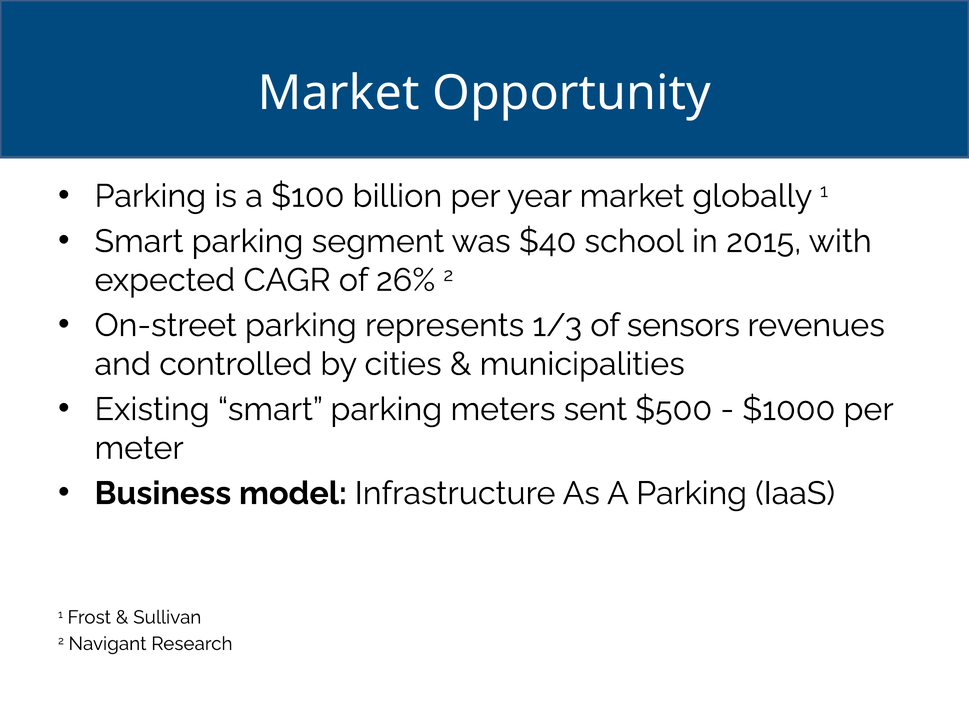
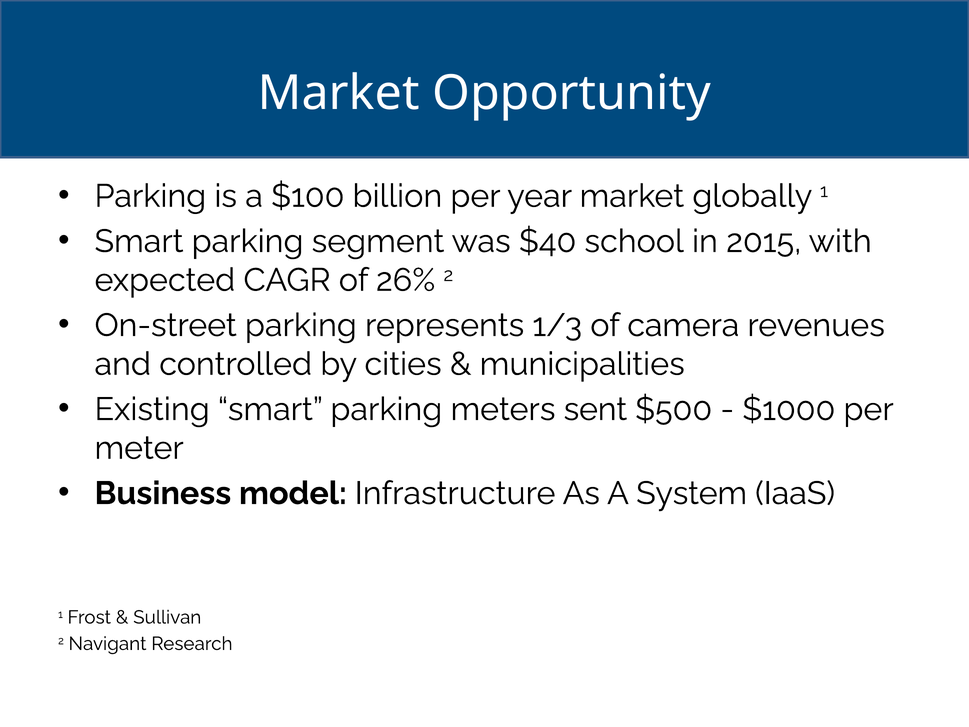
sensors: sensors -> camera (683, 325)
A Parking: Parking -> System (692, 493)
